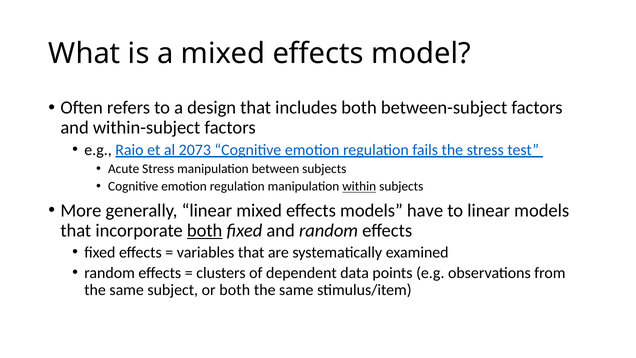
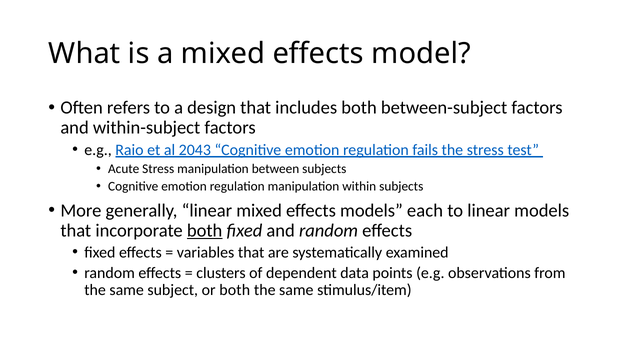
2073: 2073 -> 2043 (195, 150)
within underline: present -> none (359, 186)
have: have -> each (425, 210)
